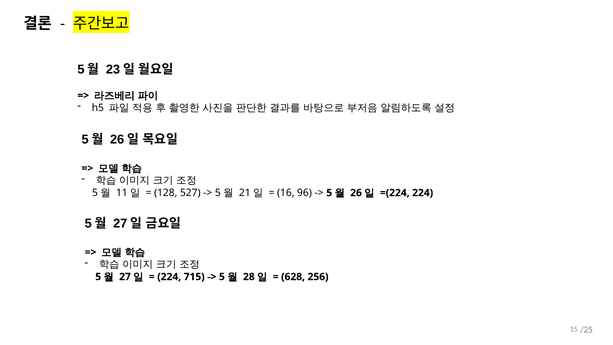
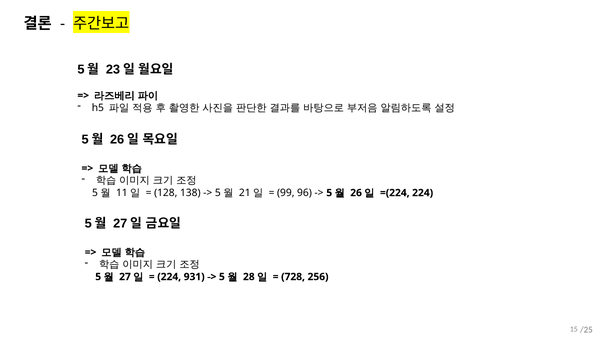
527: 527 -> 138 (190, 193)
16: 16 -> 99 (286, 193)
715: 715 -> 931 (194, 277)
628: 628 -> 728 (293, 277)
